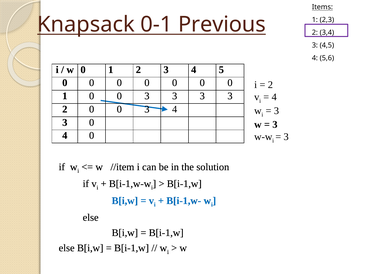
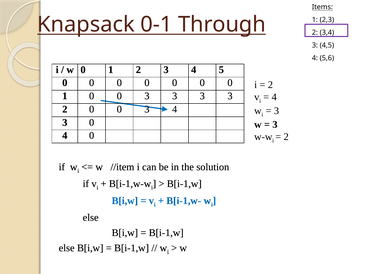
Previous: Previous -> Through (222, 24)
3: 3 -> 2 (286, 137)
